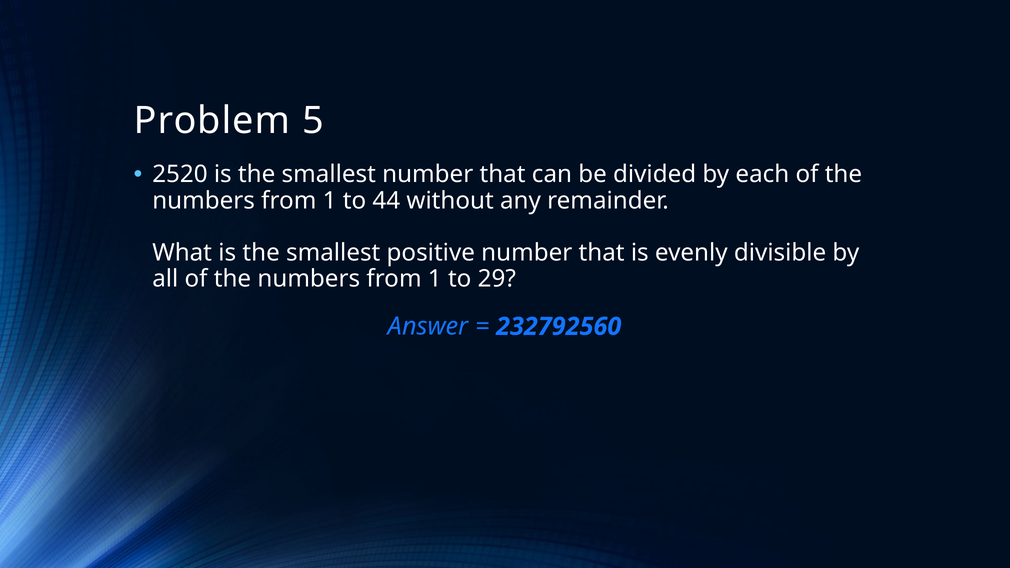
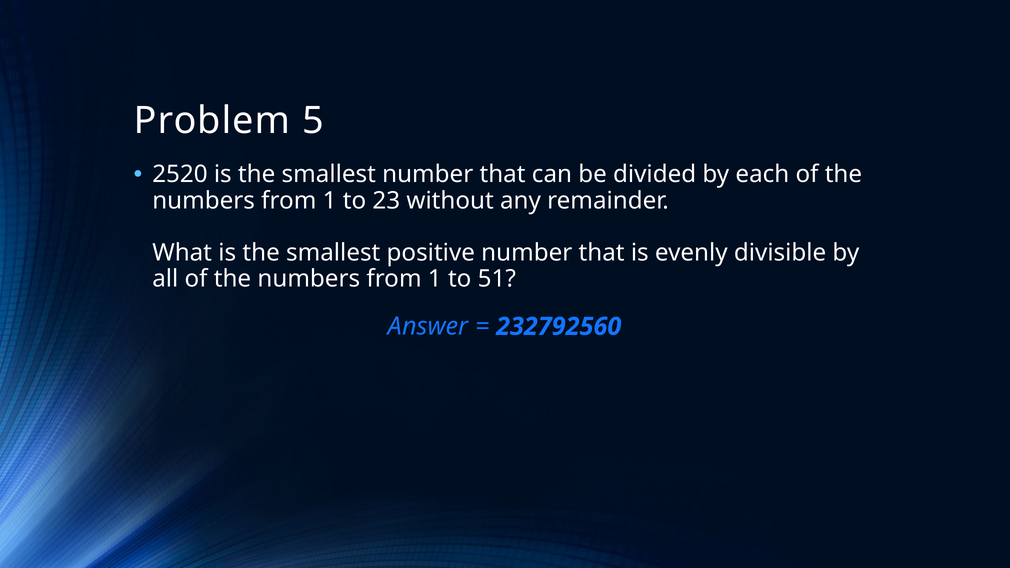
44: 44 -> 23 (386, 201)
29: 29 -> 51 (497, 279)
